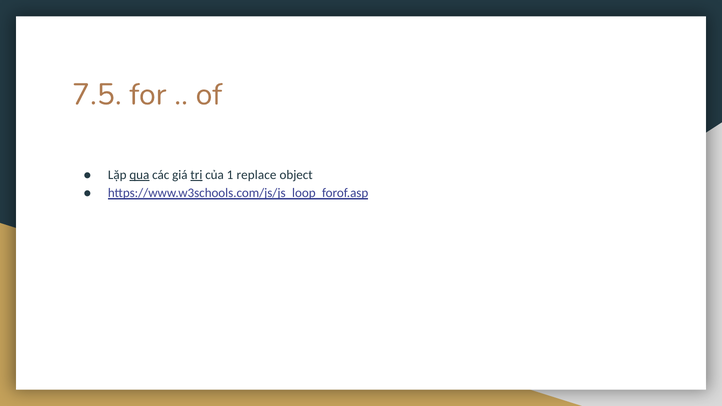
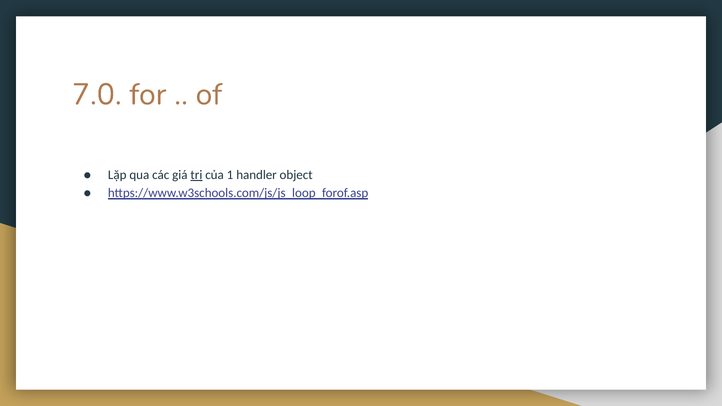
7.5: 7.5 -> 7.0 (97, 95)
qua underline: present -> none (139, 175)
replace: replace -> handler (257, 175)
